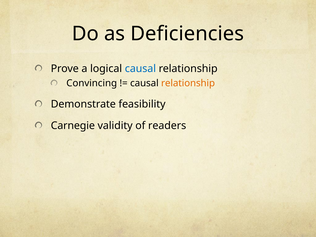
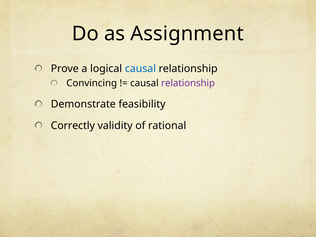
Deficiencies: Deficiencies -> Assignment (187, 34)
relationship colour: orange -> purple (188, 83)
Carnegie: Carnegie -> Correctly (73, 126)
readers: readers -> rational (167, 126)
